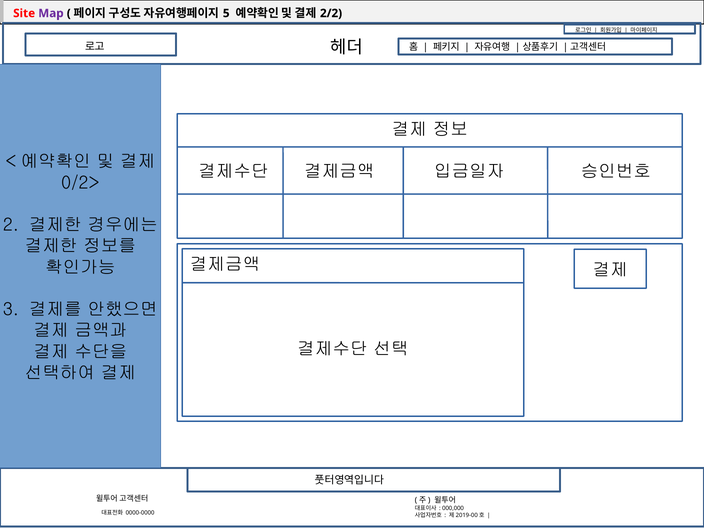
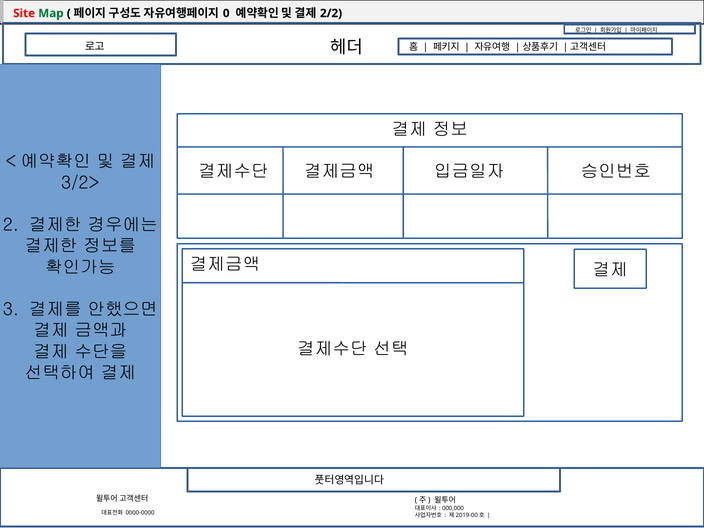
Map colour: purple -> green (51, 13)
5: 5 -> 0 (226, 13)
0/2>: 0/2> -> 3/2> (80, 183)
